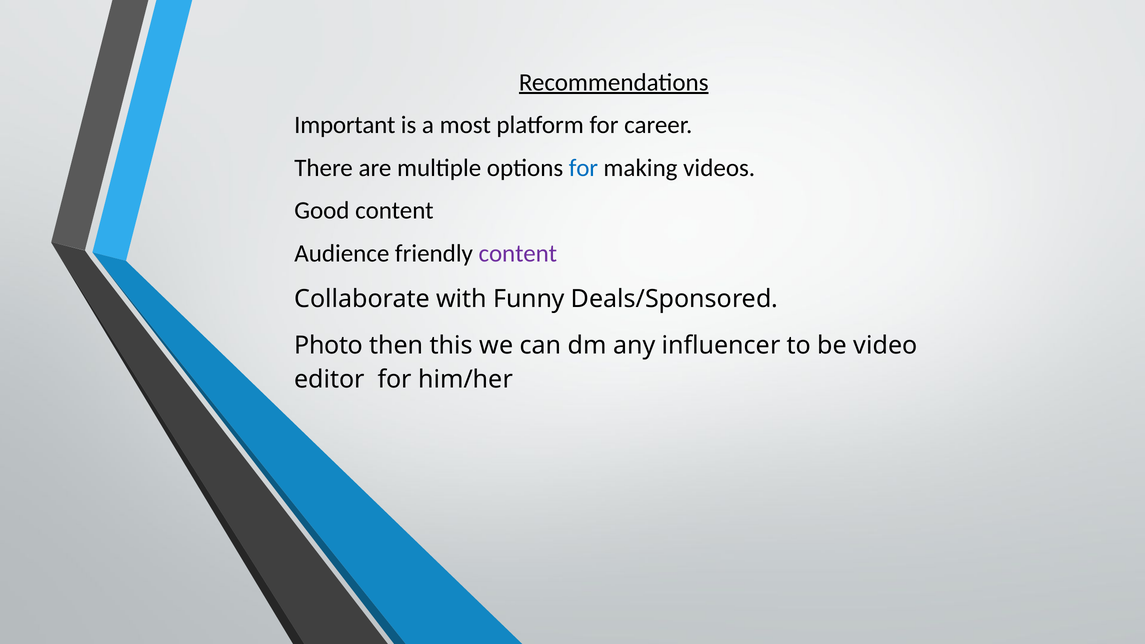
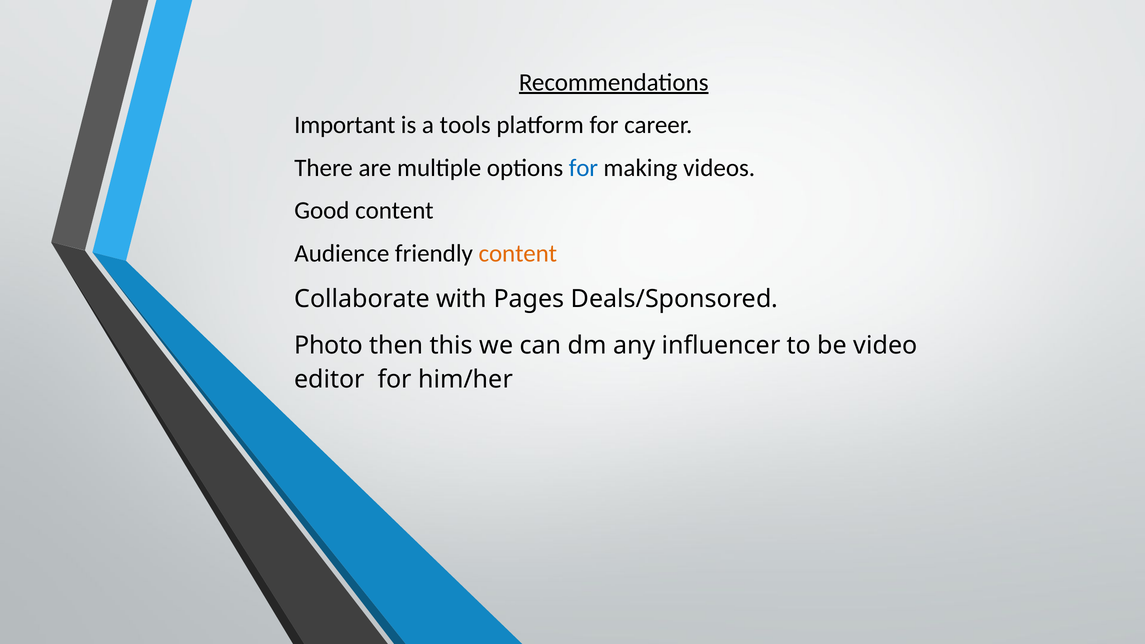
most: most -> tools (465, 125)
content colour: purple -> orange (518, 253)
Funny: Funny -> Pages (529, 299)
